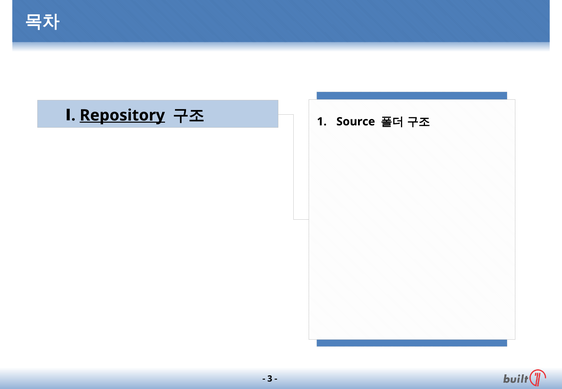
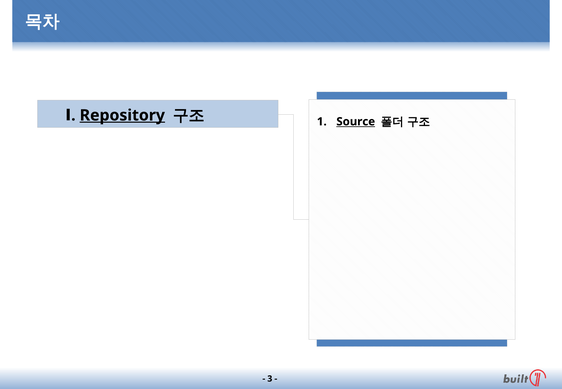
Source underline: none -> present (356, 122)
